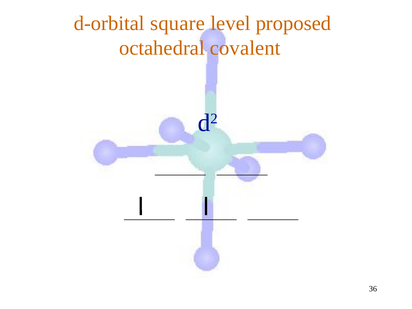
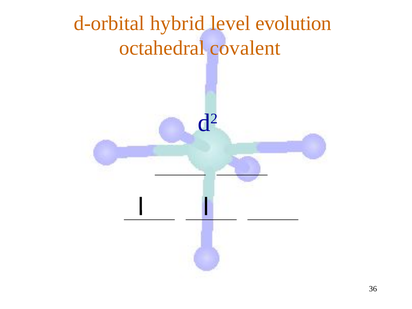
square: square -> hybrid (177, 23)
proposed: proposed -> evolution (294, 23)
